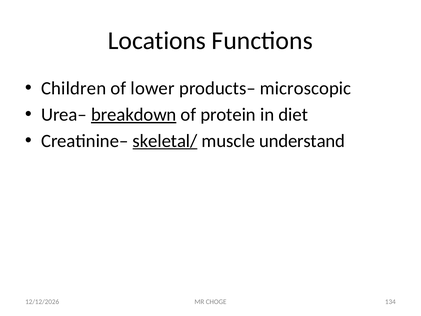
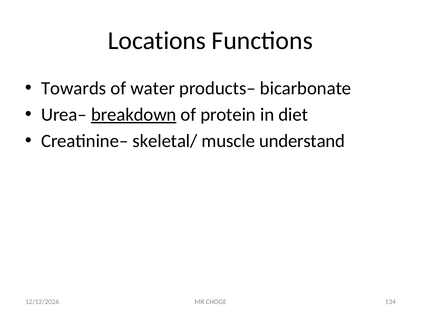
Children: Children -> Towards (74, 88)
lower: lower -> water (153, 88)
microscopic: microscopic -> bicarbonate (306, 88)
skeletal/ underline: present -> none (165, 141)
